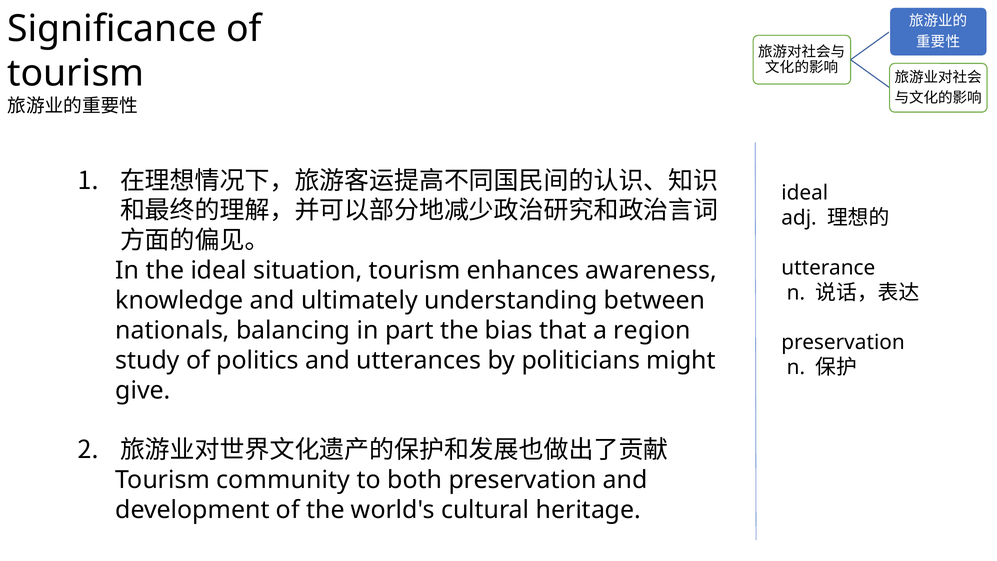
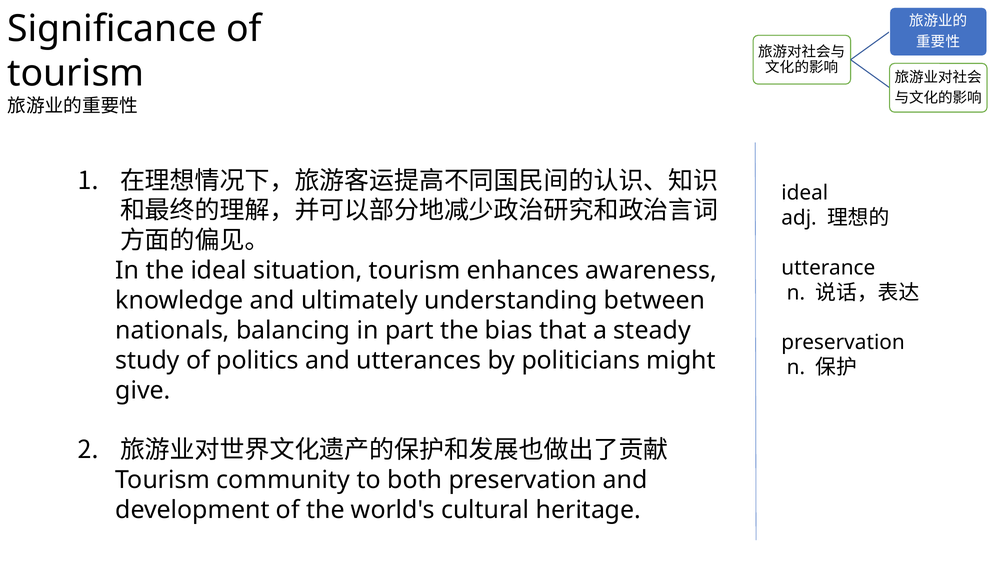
region: region -> steady (652, 330)
